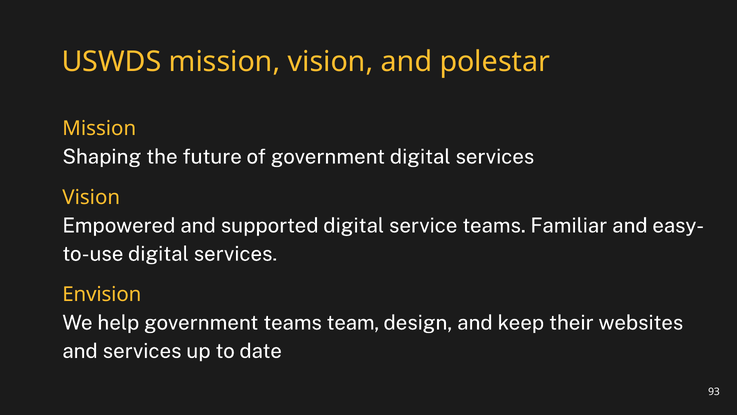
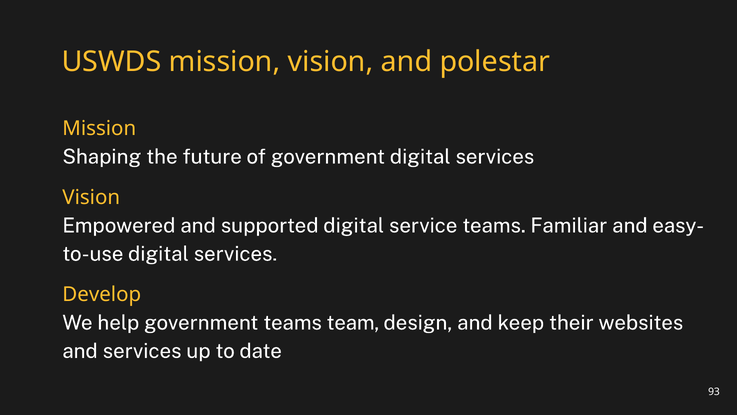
Envision: Envision -> Develop (102, 294)
